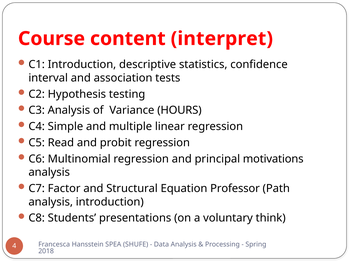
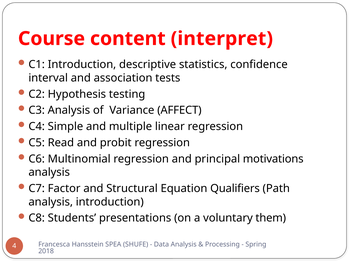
HOURS: HOURS -> AFFECT (179, 110)
Professor: Professor -> Qualifiers (235, 188)
think: think -> them (271, 218)
